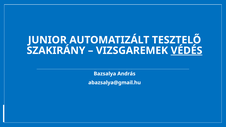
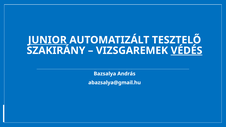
JUNIOR underline: none -> present (47, 40)
